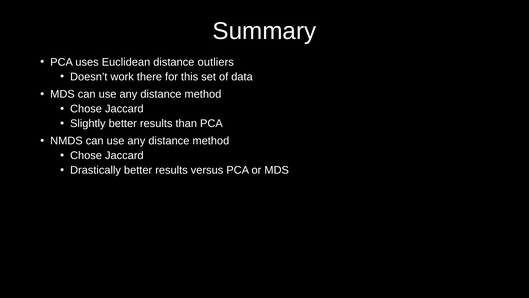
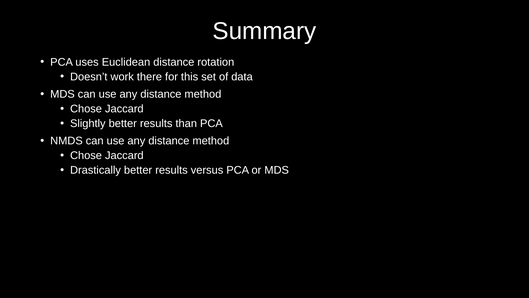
outliers: outliers -> rotation (216, 62)
